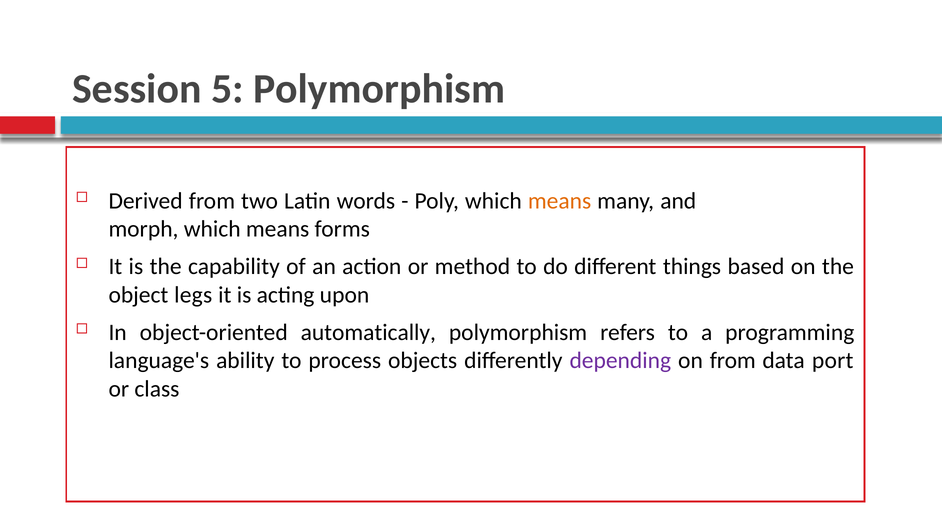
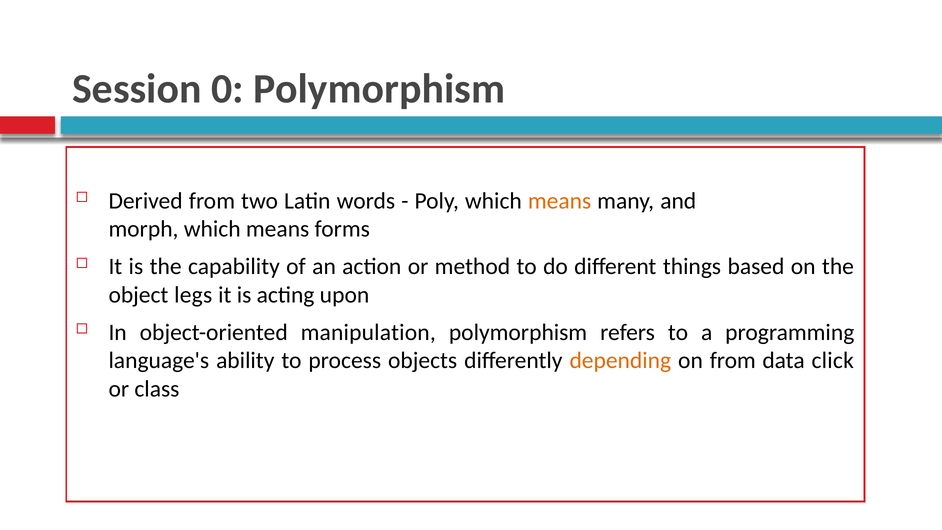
5: 5 -> 0 (228, 89)
automatically: automatically -> manipulation (368, 332)
depending colour: purple -> orange (620, 360)
port: port -> click (833, 360)
